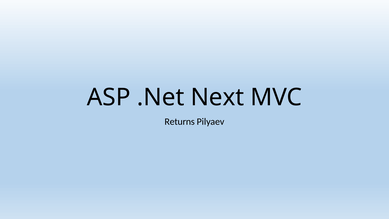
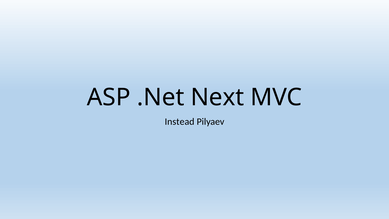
Returns: Returns -> Instead (180, 122)
